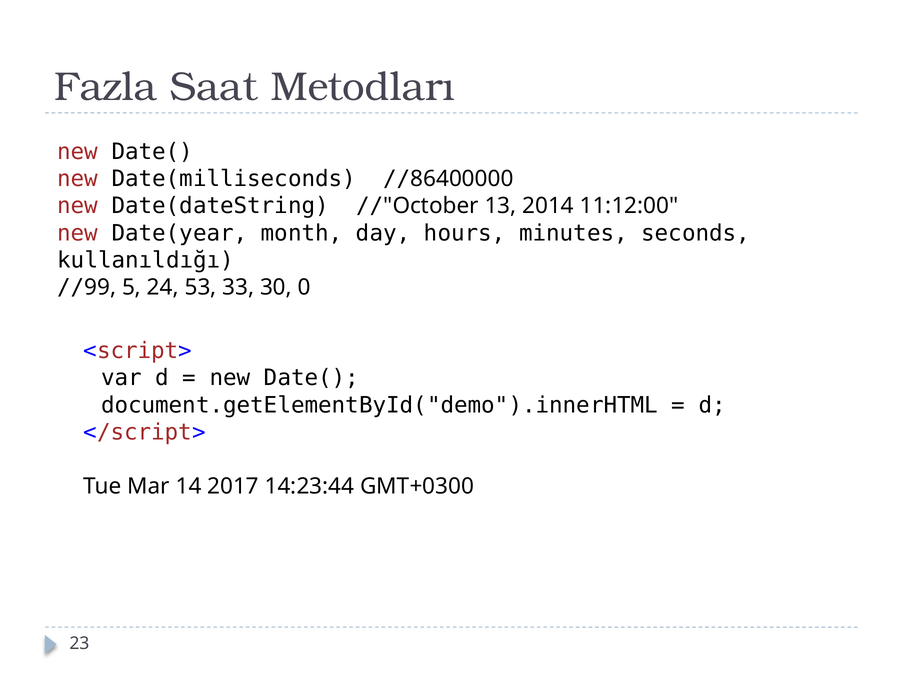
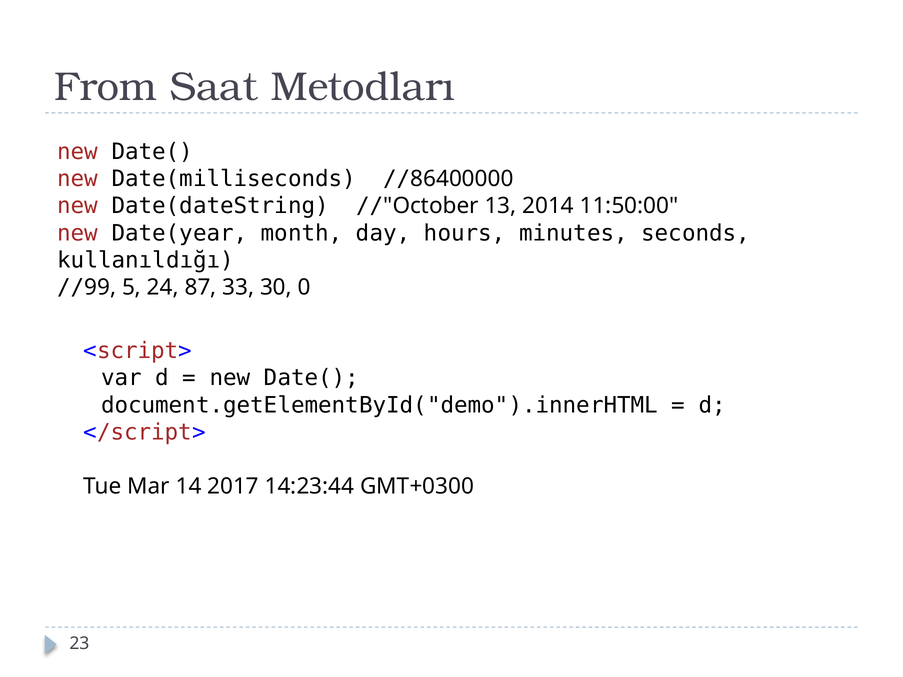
Fazla: Fazla -> From (105, 87)
11:12:00: 11:12:00 -> 11:50:00 (629, 206)
53: 53 -> 87 (201, 287)
